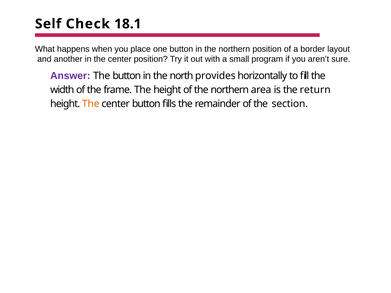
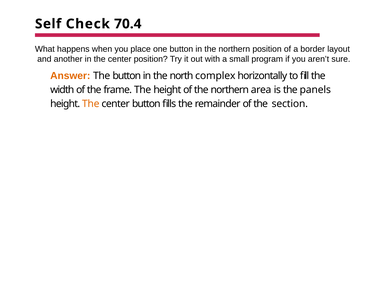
18.1: 18.1 -> 70.4 (128, 24)
Answer colour: purple -> orange (70, 76)
provides: provides -> complex (215, 76)
return: return -> panels (315, 90)
